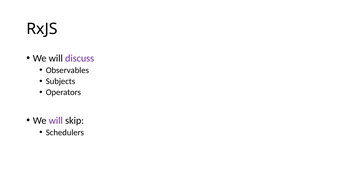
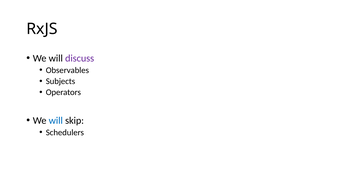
will colour: purple -> blue (56, 121)
